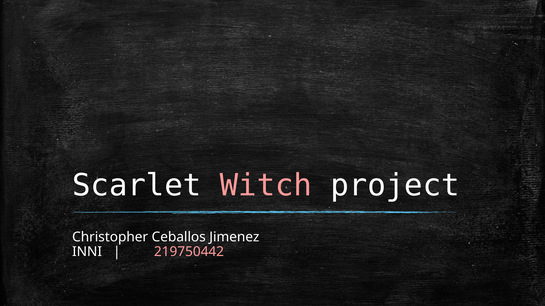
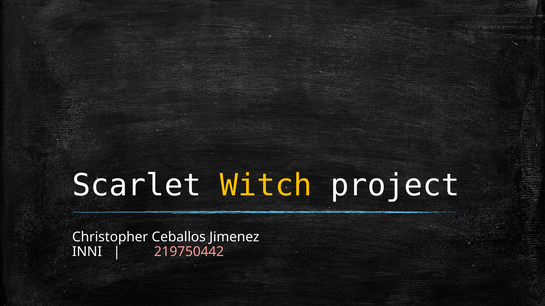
Witch colour: pink -> yellow (266, 186)
